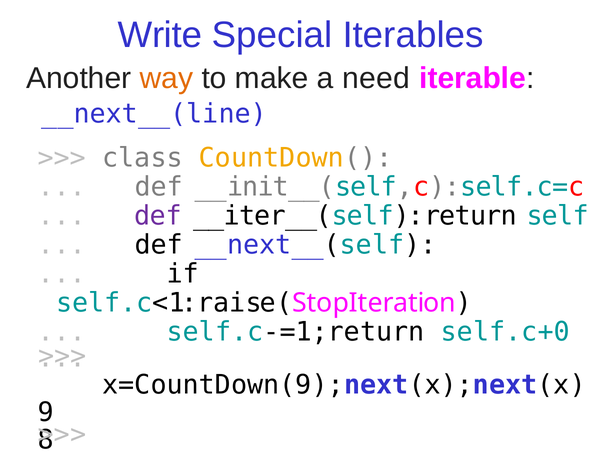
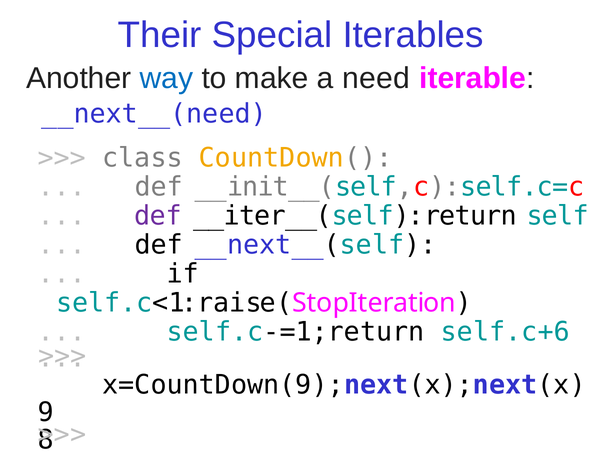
Write: Write -> Their (160, 35)
way colour: orange -> blue (166, 78)
__next__(line: __next__(line -> __next__(need (154, 114)
self.c+0: self.c+0 -> self.c+6 (505, 331)
